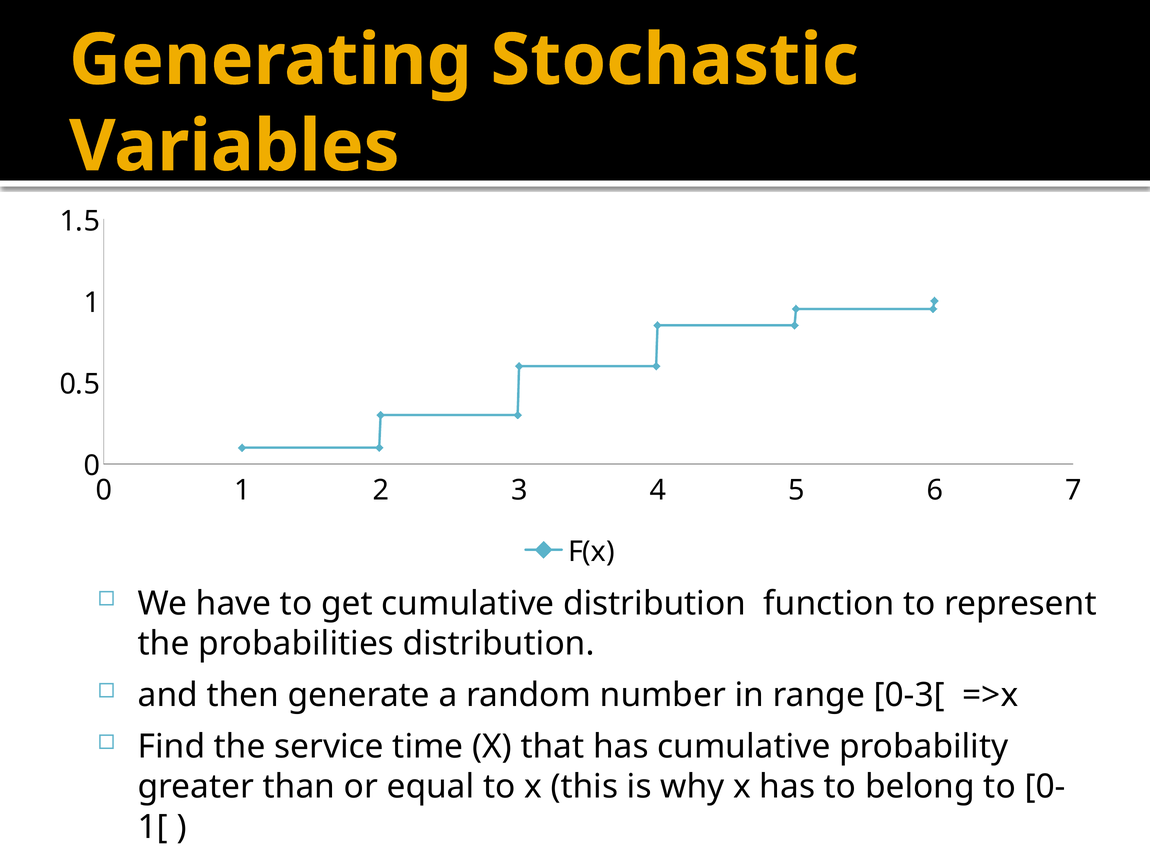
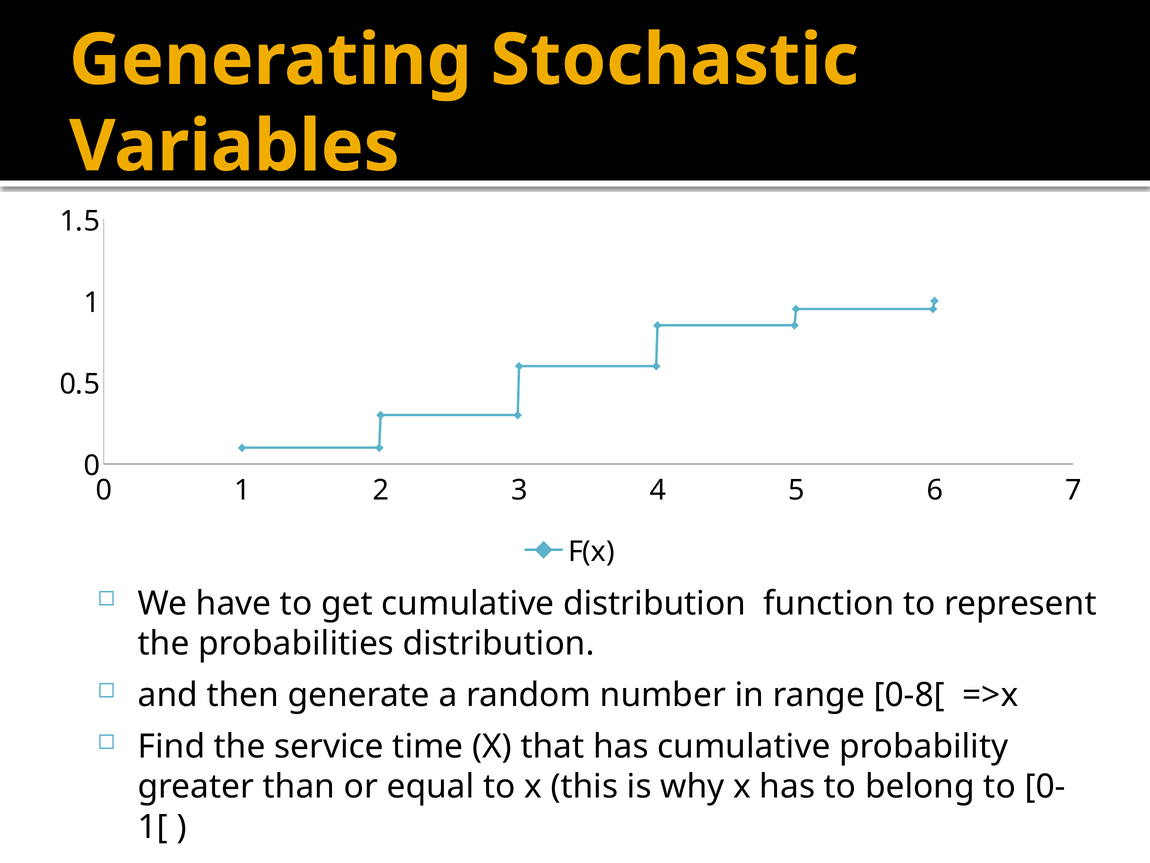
0-3[: 0-3[ -> 0-8[ (909, 695)
